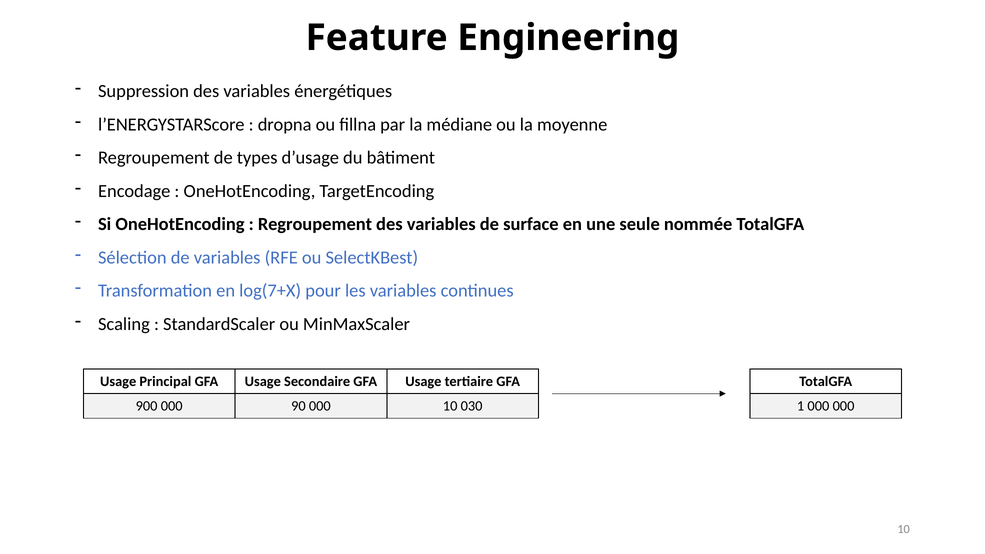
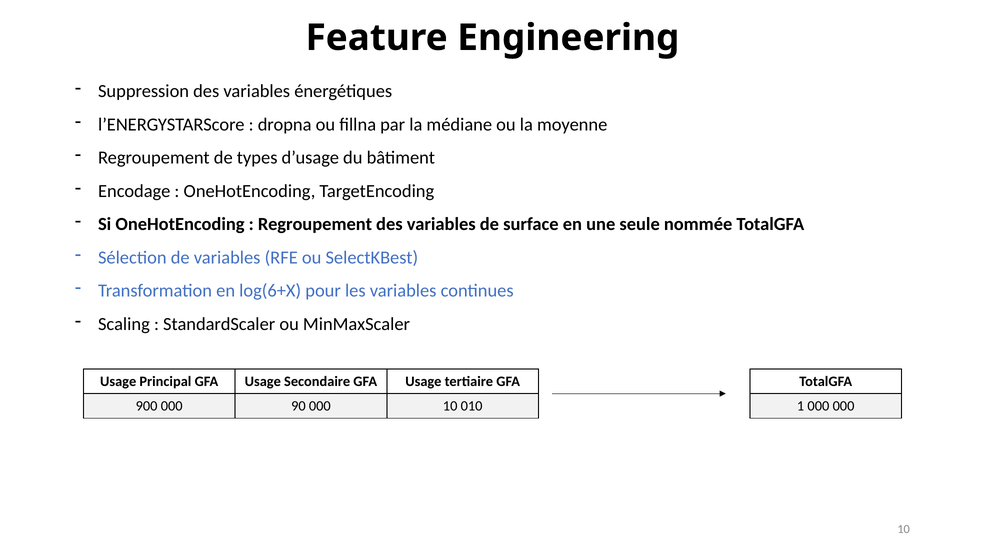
log(7+X: log(7+X -> log(6+X (270, 291)
030: 030 -> 010 (472, 406)
